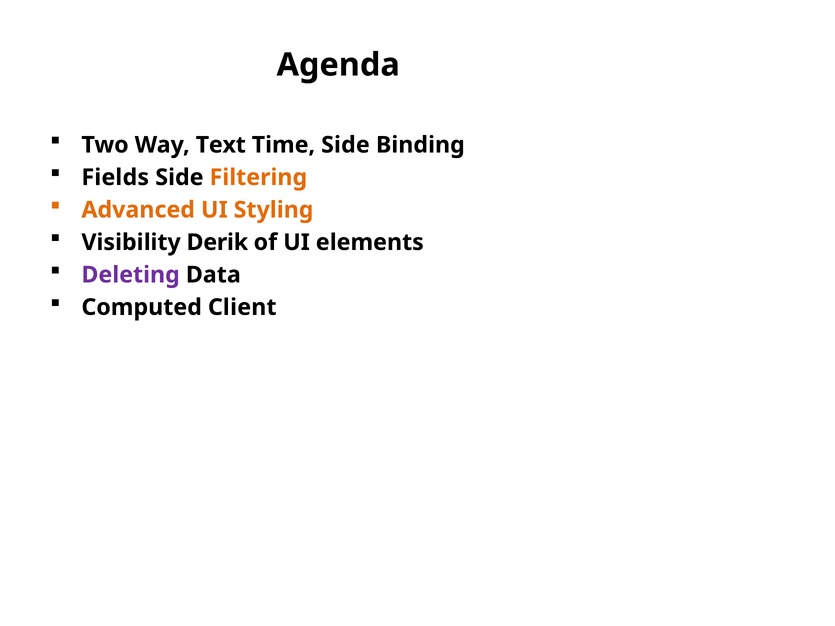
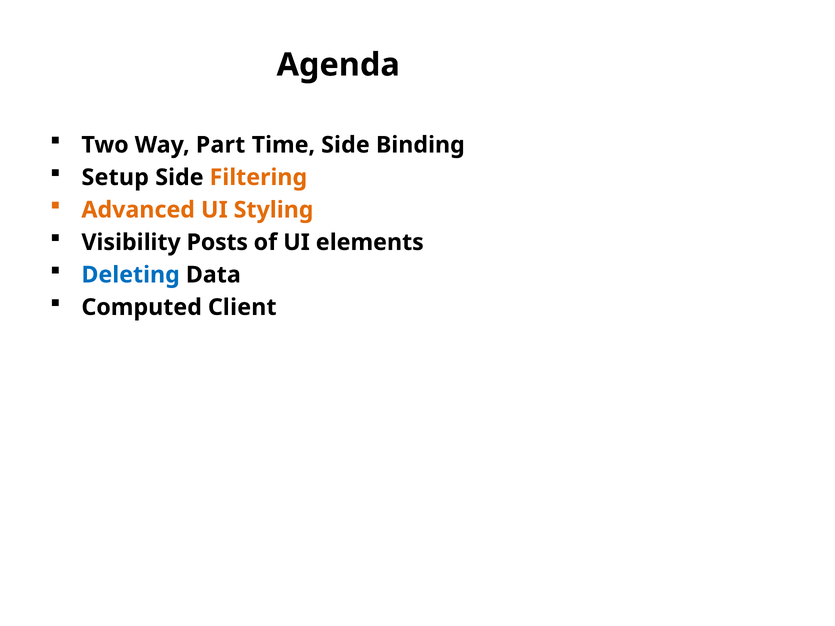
Text: Text -> Part (221, 145)
Fields: Fields -> Setup (115, 177)
Derik: Derik -> Posts (217, 242)
Deleting colour: purple -> blue (131, 275)
